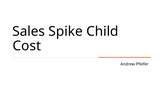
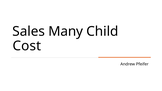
Spike: Spike -> Many (66, 31)
